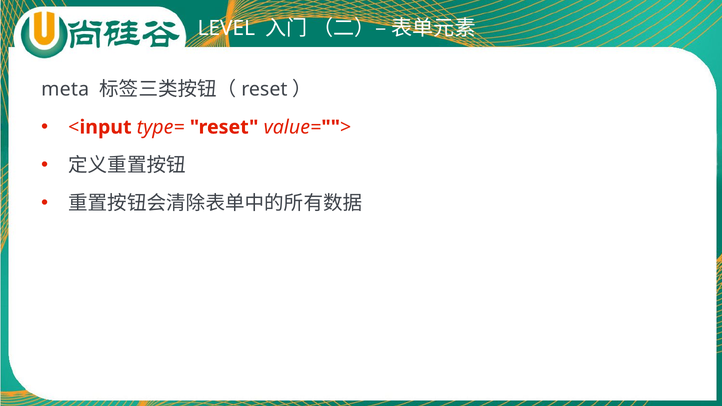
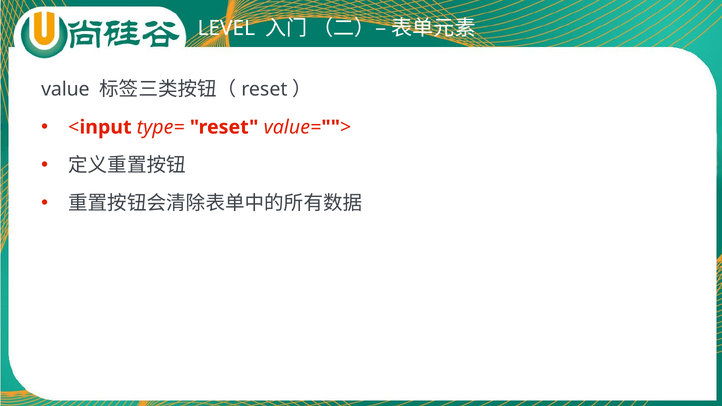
meta: meta -> value (65, 89)
